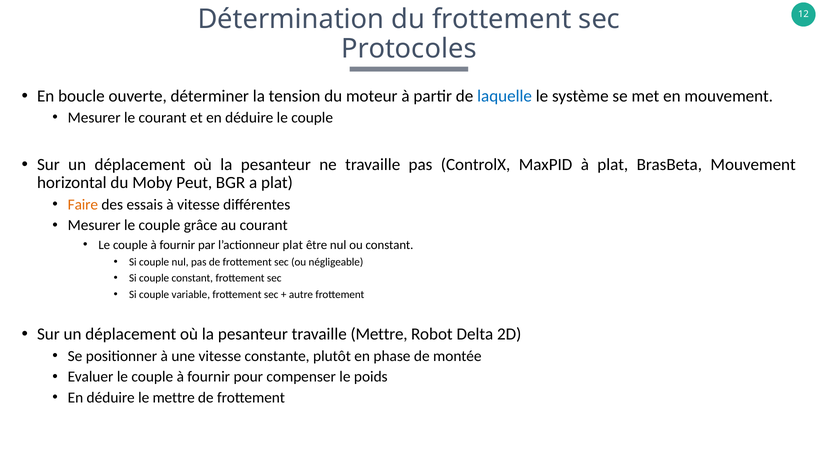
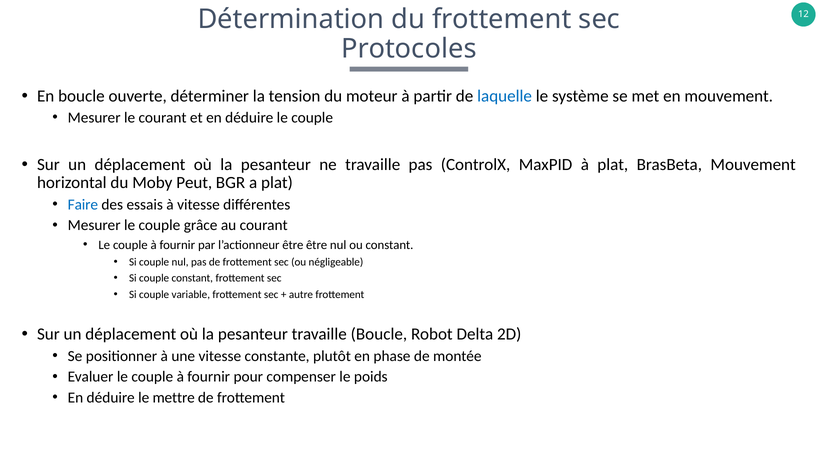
Faire colour: orange -> blue (83, 205)
l’actionneur plat: plat -> être (293, 245)
travaille Mettre: Mettre -> Boucle (379, 334)
